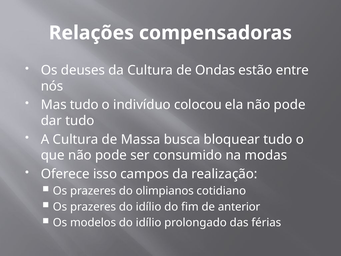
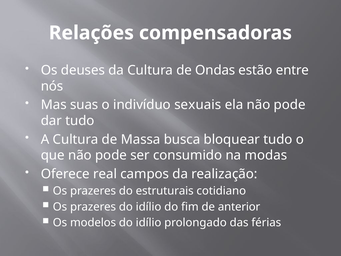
Mas tudo: tudo -> suas (84, 105)
colocou: colocou -> sexuais (198, 105)
isso: isso -> real (105, 174)
olimpianos: olimpianos -> estruturais (165, 191)
